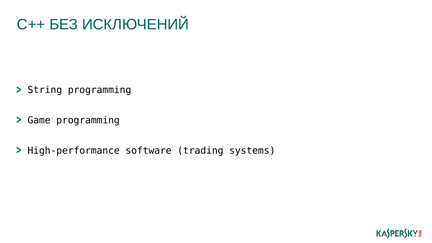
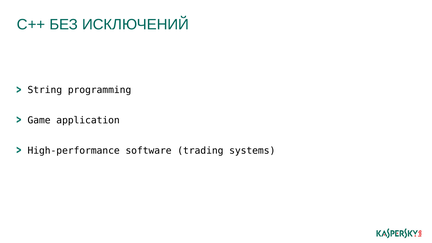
Game programming: programming -> application (88, 120)
